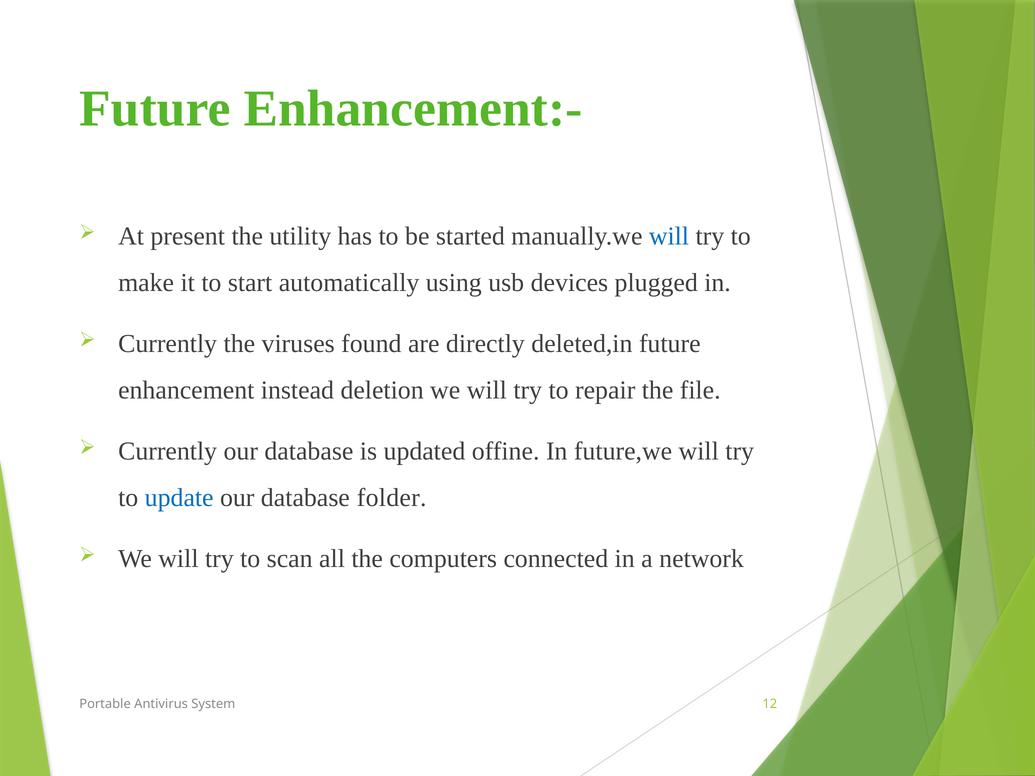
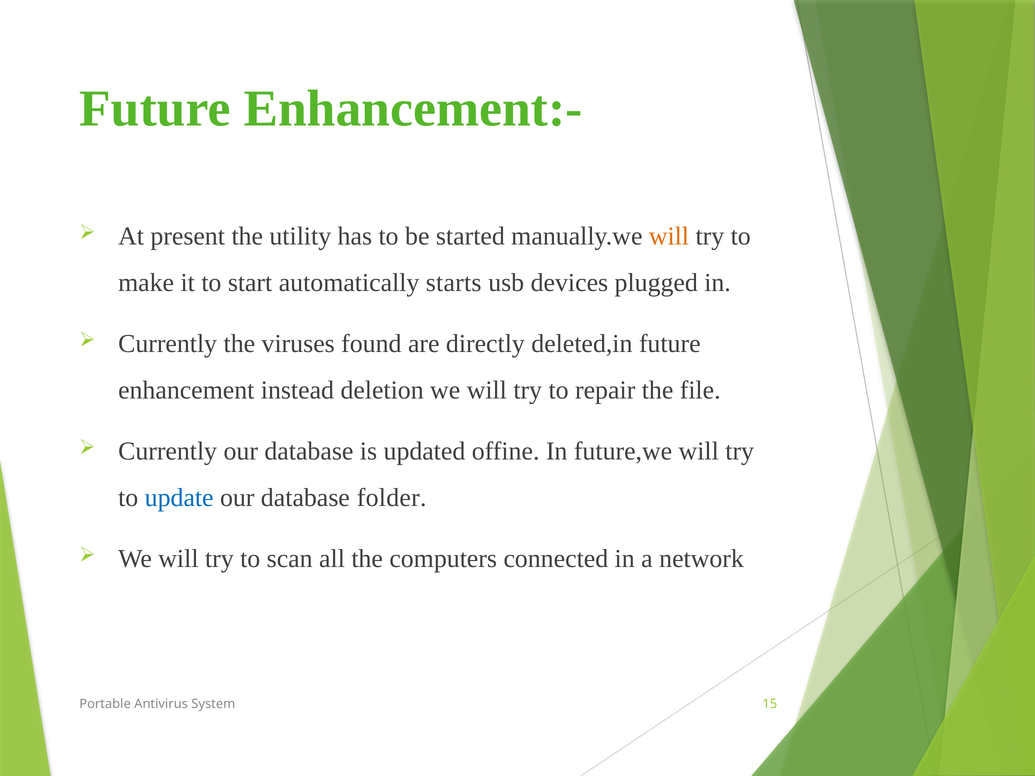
will colour: blue -> orange (669, 236)
using: using -> starts (454, 283)
12: 12 -> 15 (770, 704)
